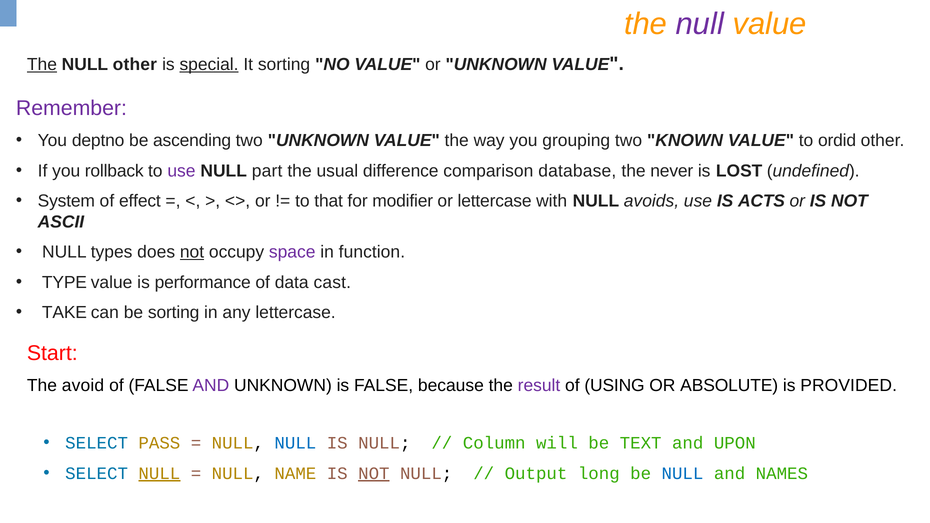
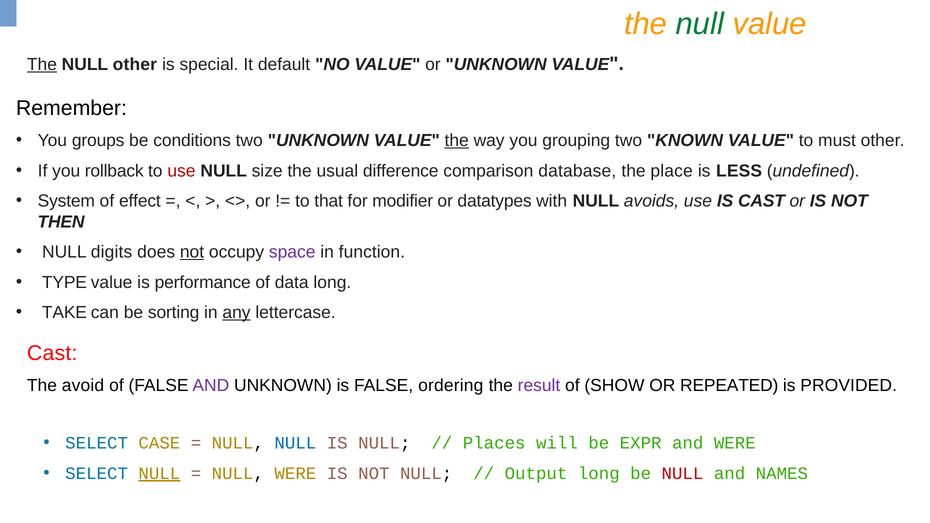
null colour: purple -> green (700, 24)
special underline: present -> none (209, 65)
It sorting: sorting -> default (284, 65)
Remember colour: purple -> black (71, 108)
deptno: deptno -> groups (98, 141)
ascending: ascending -> conditions (192, 141)
the underline: none -> present (457, 141)
ordid: ordid -> must (837, 141)
use colour: purple -> red (181, 171)
part: part -> size (267, 171)
never: never -> place (672, 171)
LOST: LOST -> LESS (739, 171)
or lettercase: lettercase -> datatypes (495, 201)
IS ACTS: ACTS -> CAST (762, 201)
ASCII: ASCII -> THEN (61, 222)
types: types -> digits (112, 252)
data cast: cast -> long (332, 282)
any underline: none -> present (236, 313)
Start: Start -> Cast (52, 353)
because: because -> ordering (451, 385)
USING: USING -> SHOW (614, 385)
ABSOLUTE: ABSOLUTE -> REPEATED (729, 385)
PASS: PASS -> CASE (159, 443)
Column: Column -> Places (494, 443)
TEXT: TEXT -> EXPR (641, 443)
and UPON: UPON -> WERE (735, 443)
NULL NAME: NAME -> WERE (295, 473)
NOT underline: present -> none (374, 473)
NULL colour: blue -> red (682, 473)
